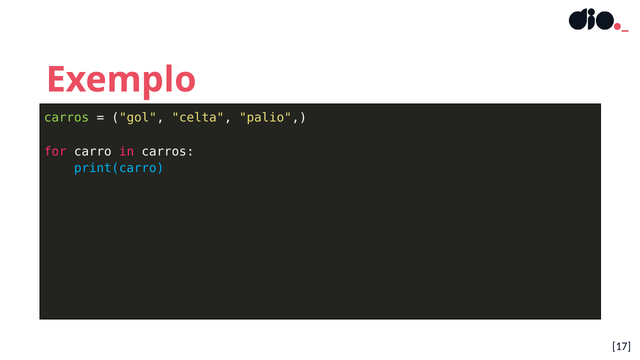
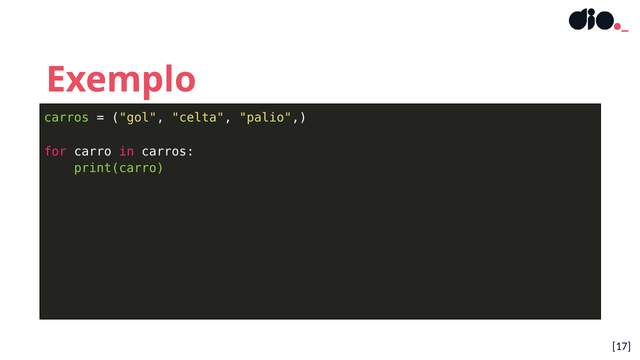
print(carro colour: light blue -> light green (119, 168)
